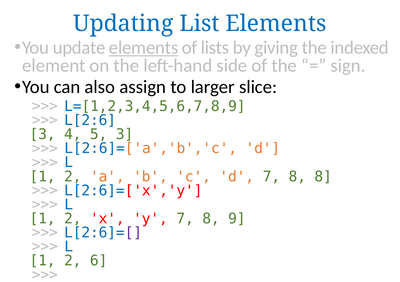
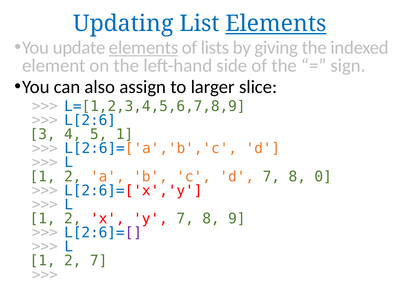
Elements underline: none -> present (276, 24)
5 3: 3 -> 1 (125, 134)
8 8: 8 -> 0 (323, 177)
2 6: 6 -> 7 (99, 261)
